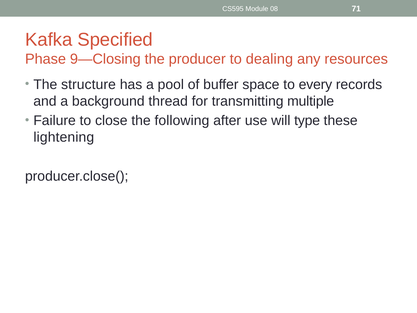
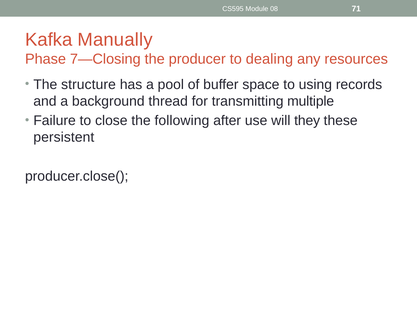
Specified: Specified -> Manually (115, 40)
9—Closing: 9—Closing -> 7—Closing (105, 59)
every: every -> using (315, 84)
type: type -> they (307, 121)
lightening: lightening -> persistent (64, 137)
